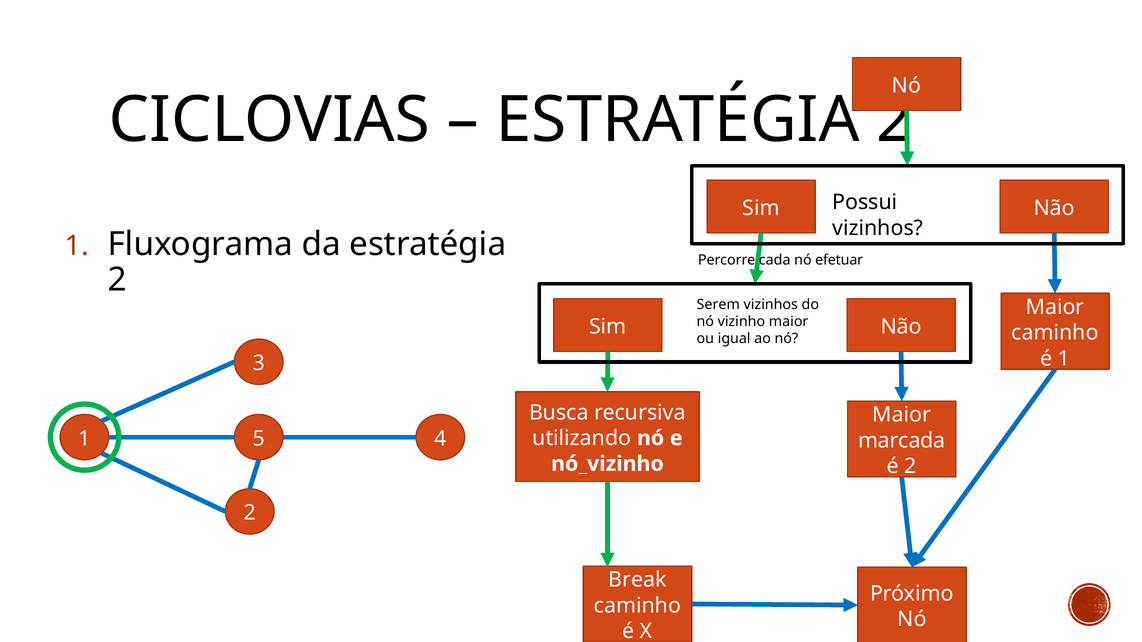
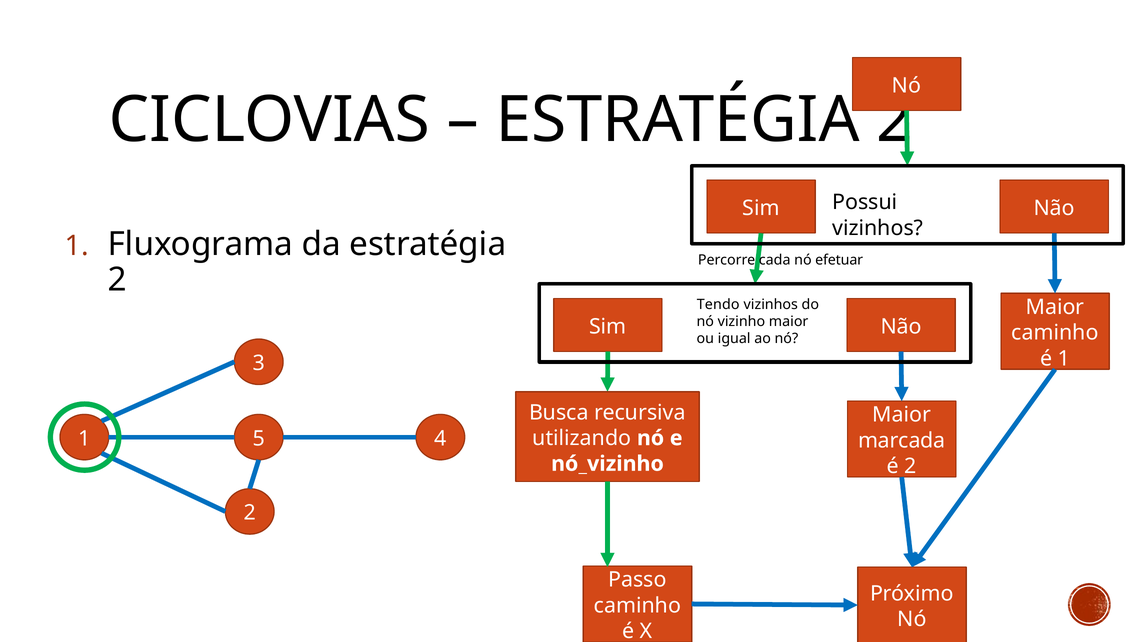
Serem: Serem -> Tendo (718, 305)
Break: Break -> Passo (637, 580)
